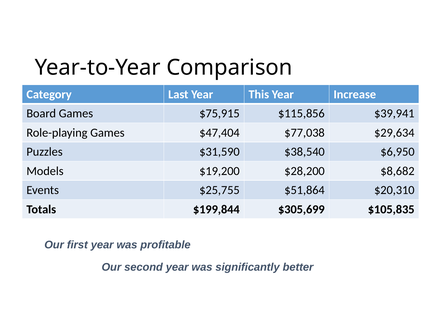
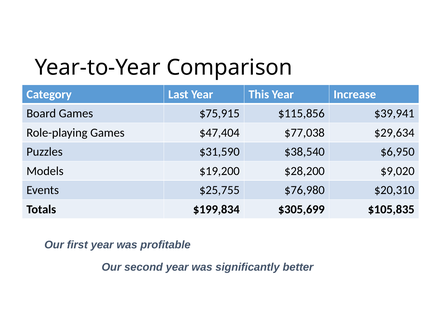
$8,682: $8,682 -> $9,020 (397, 171)
$51,864: $51,864 -> $76,980 (305, 190)
$199,844: $199,844 -> $199,834 (216, 209)
